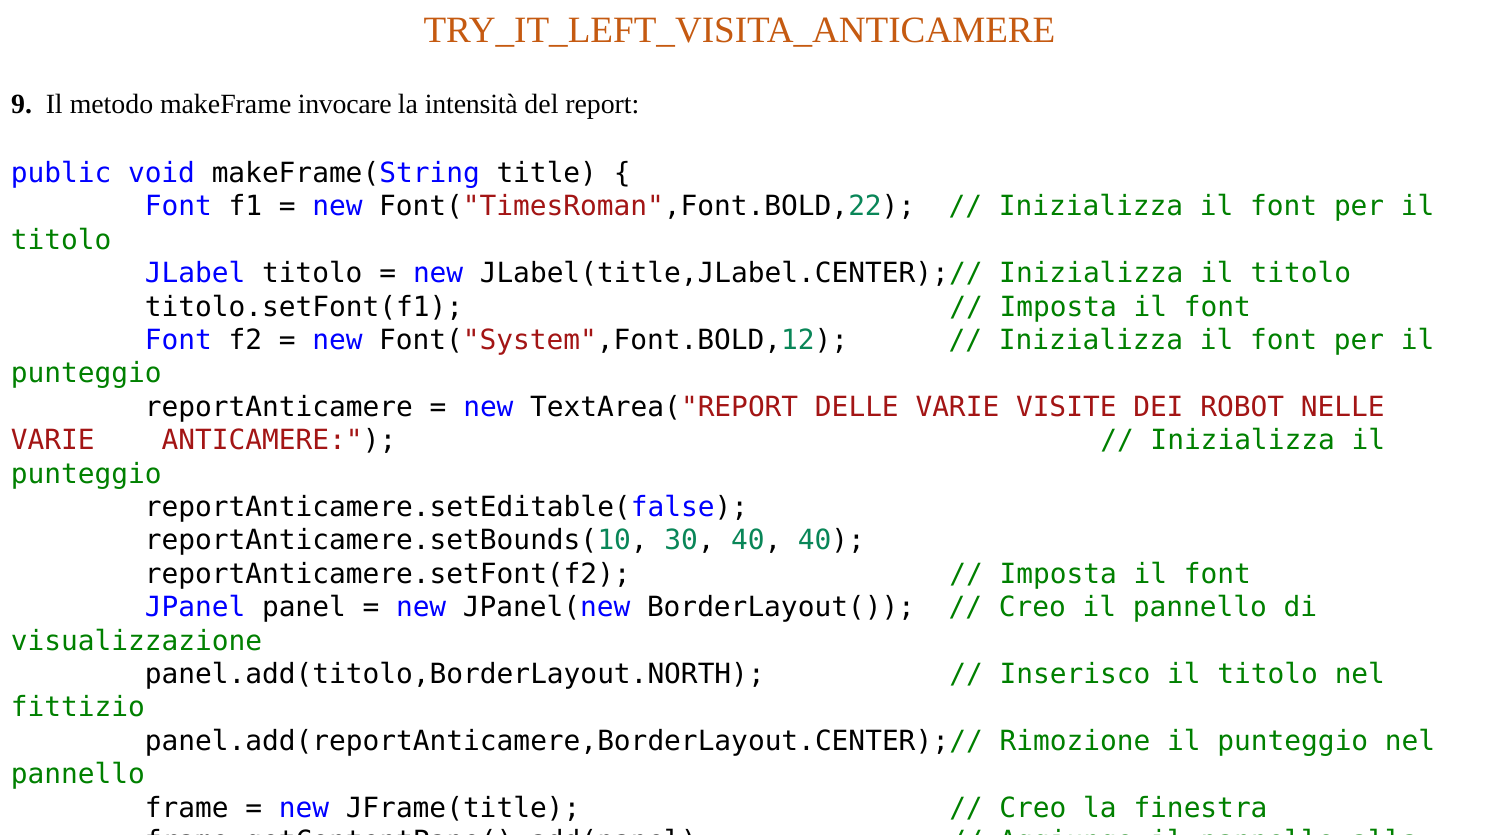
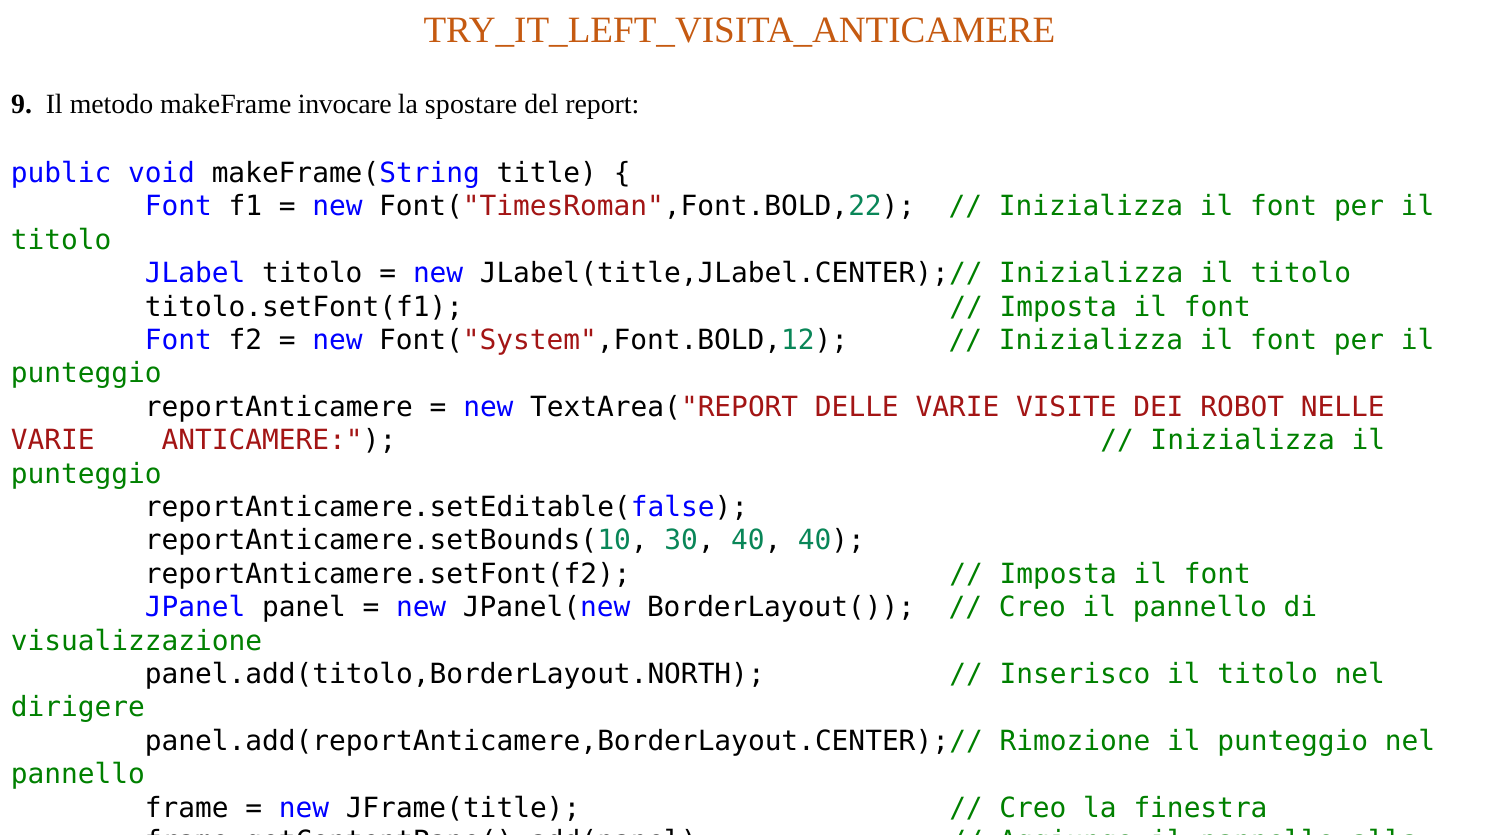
intensità: intensità -> spostare (471, 104)
fittizio: fittizio -> dirigere (78, 708)
